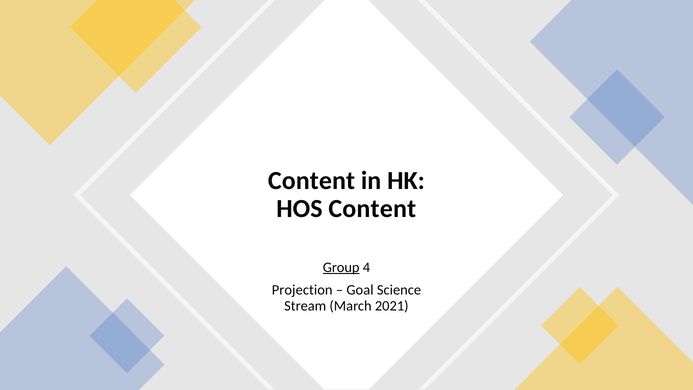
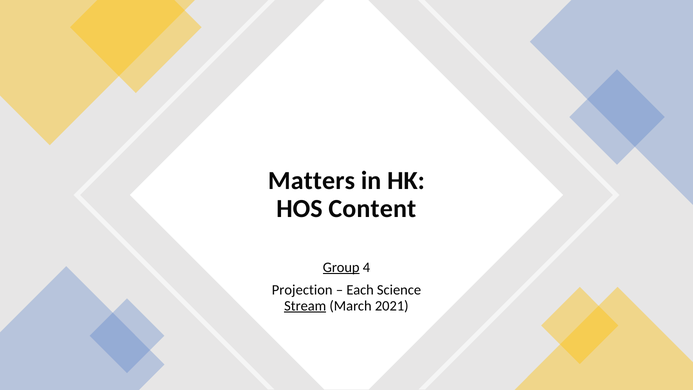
Content: Content -> Matters (311, 181)
Goal: Goal -> Each (360, 290)
Stream underline: none -> present (305, 306)
